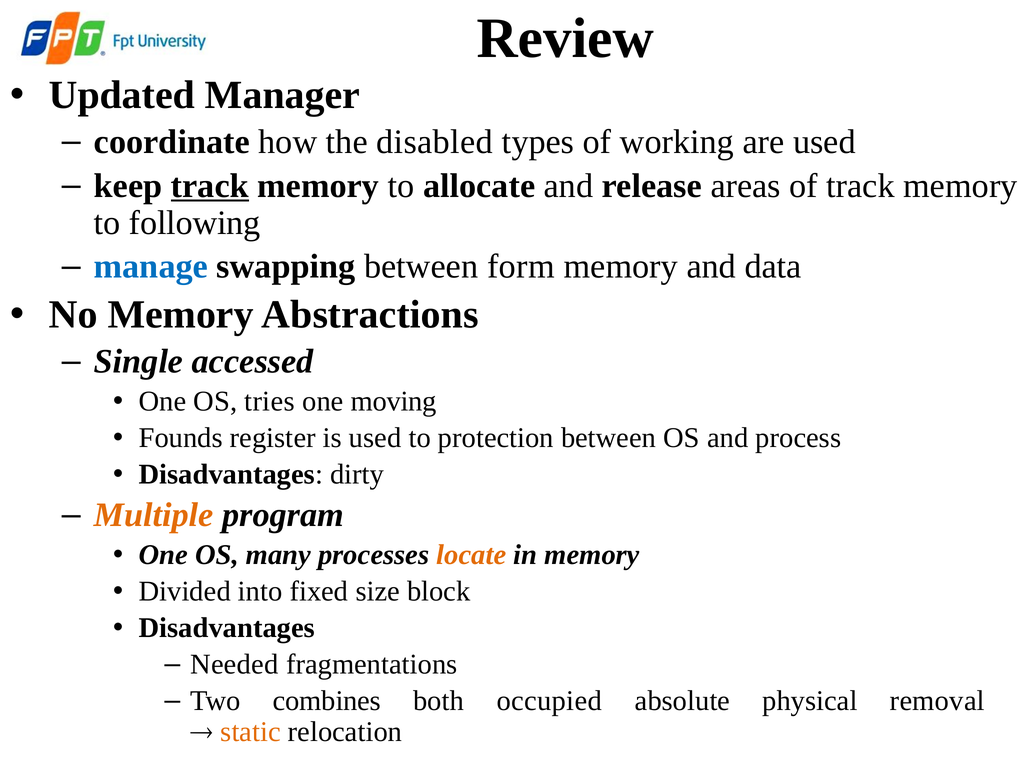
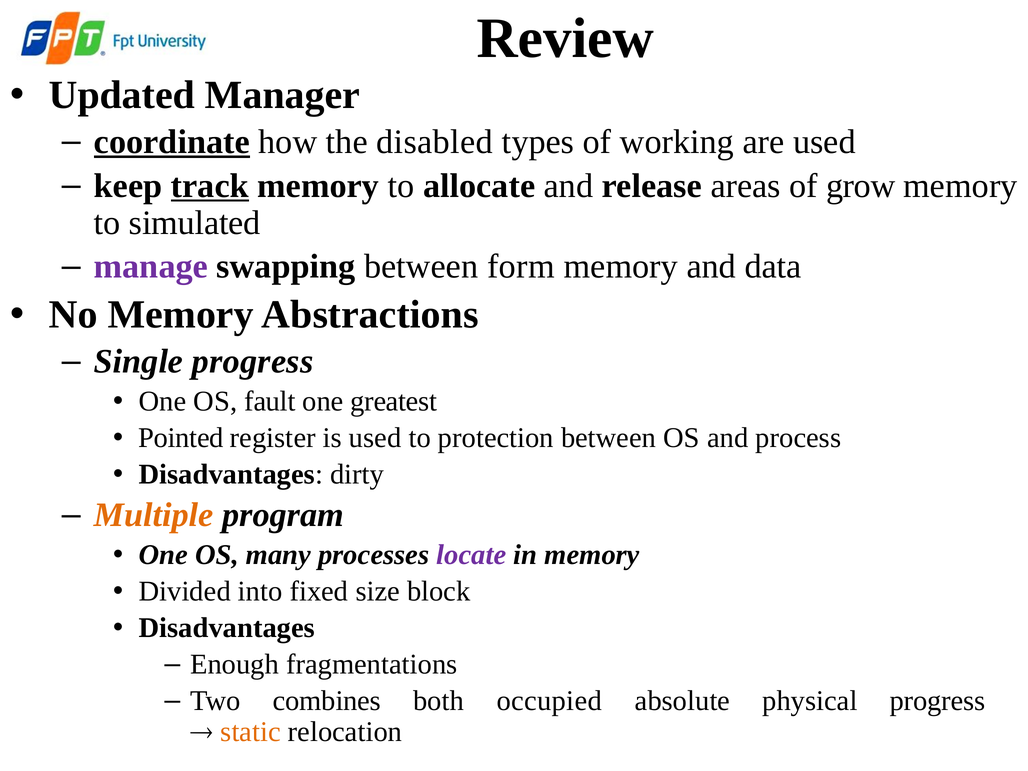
coordinate underline: none -> present (172, 142)
of track: track -> grow (861, 186)
following: following -> simulated (195, 223)
manage colour: blue -> purple (151, 267)
Single accessed: accessed -> progress (253, 362)
tries: tries -> fault (270, 401)
moving: moving -> greatest (394, 401)
Founds: Founds -> Pointed (181, 438)
locate colour: orange -> purple (471, 555)
Needed: Needed -> Enough (235, 664)
physical removal: removal -> progress (938, 701)
